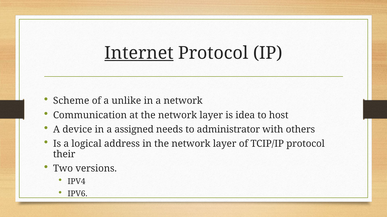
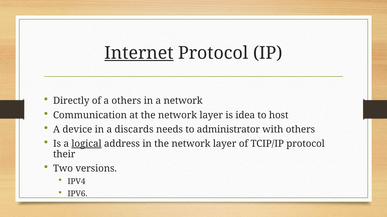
Scheme: Scheme -> Directly (71, 101)
a unlike: unlike -> others (126, 101)
assigned: assigned -> discards (134, 130)
logical underline: none -> present (87, 144)
